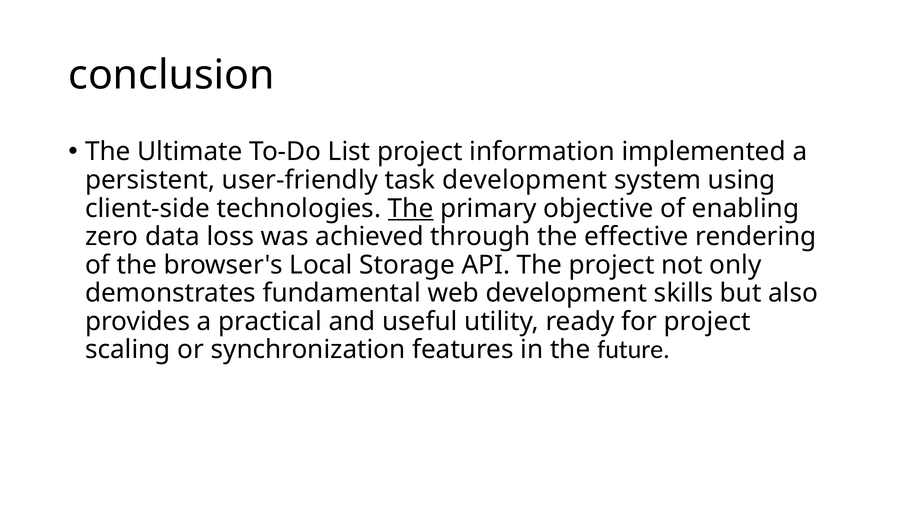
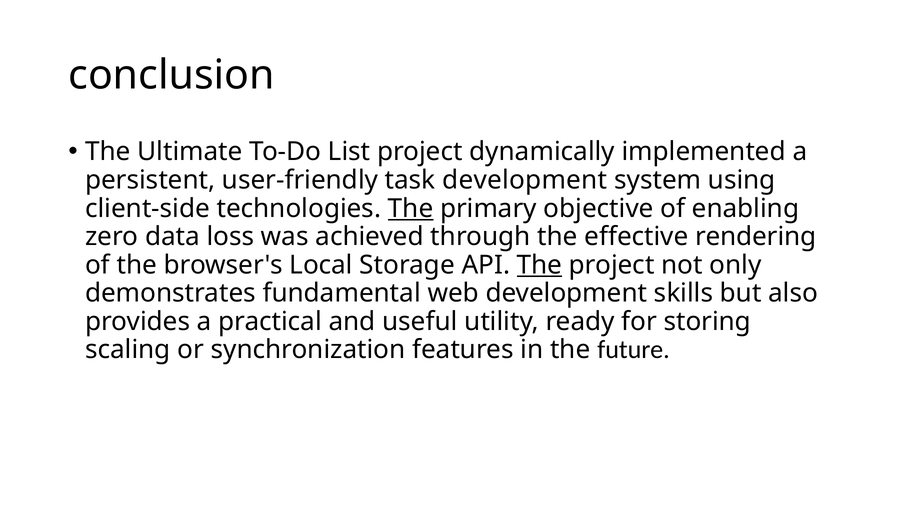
information: information -> dynamically (542, 152)
The underline: none -> present (539, 265)
for project: project -> storing (707, 321)
